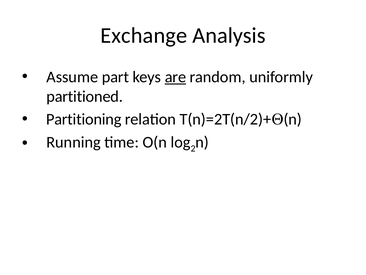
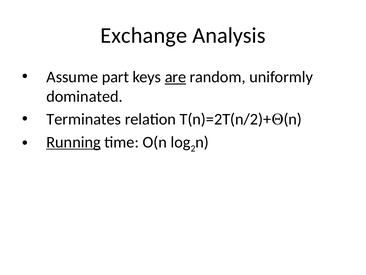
partitioned: partitioned -> dominated (85, 96)
Partitioning: Partitioning -> Terminates (84, 119)
Running underline: none -> present (74, 142)
